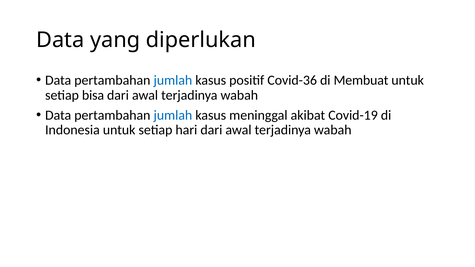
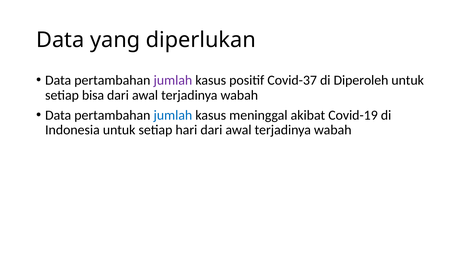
jumlah colour: blue -> purple (173, 80)
Covid-36: Covid-36 -> Covid-37 (292, 80)
Membuat: Membuat -> Diperoleh (361, 80)
